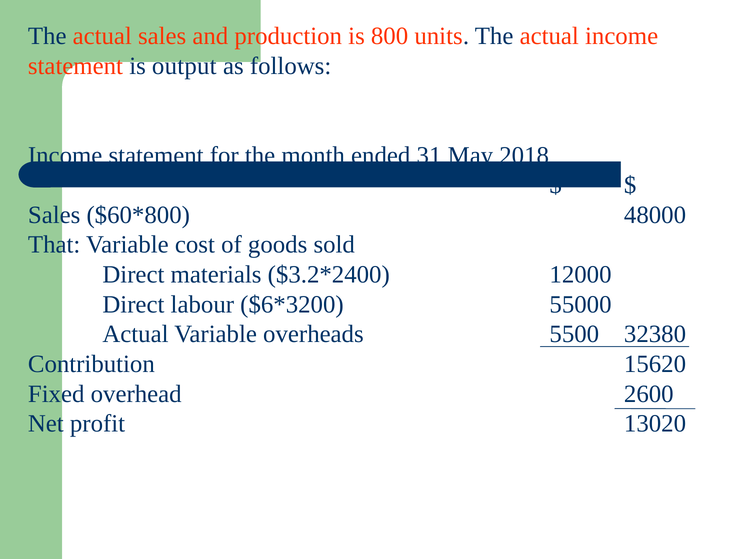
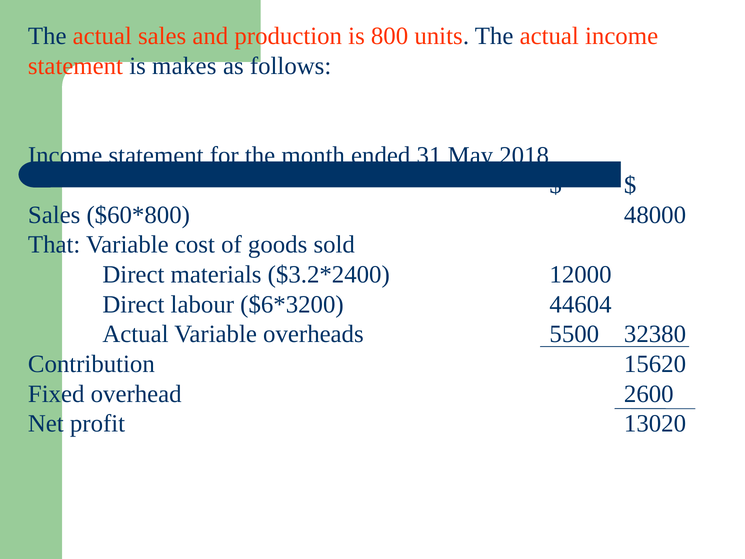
output: output -> makes (184, 66)
55000: 55000 -> 44604 (581, 304)
